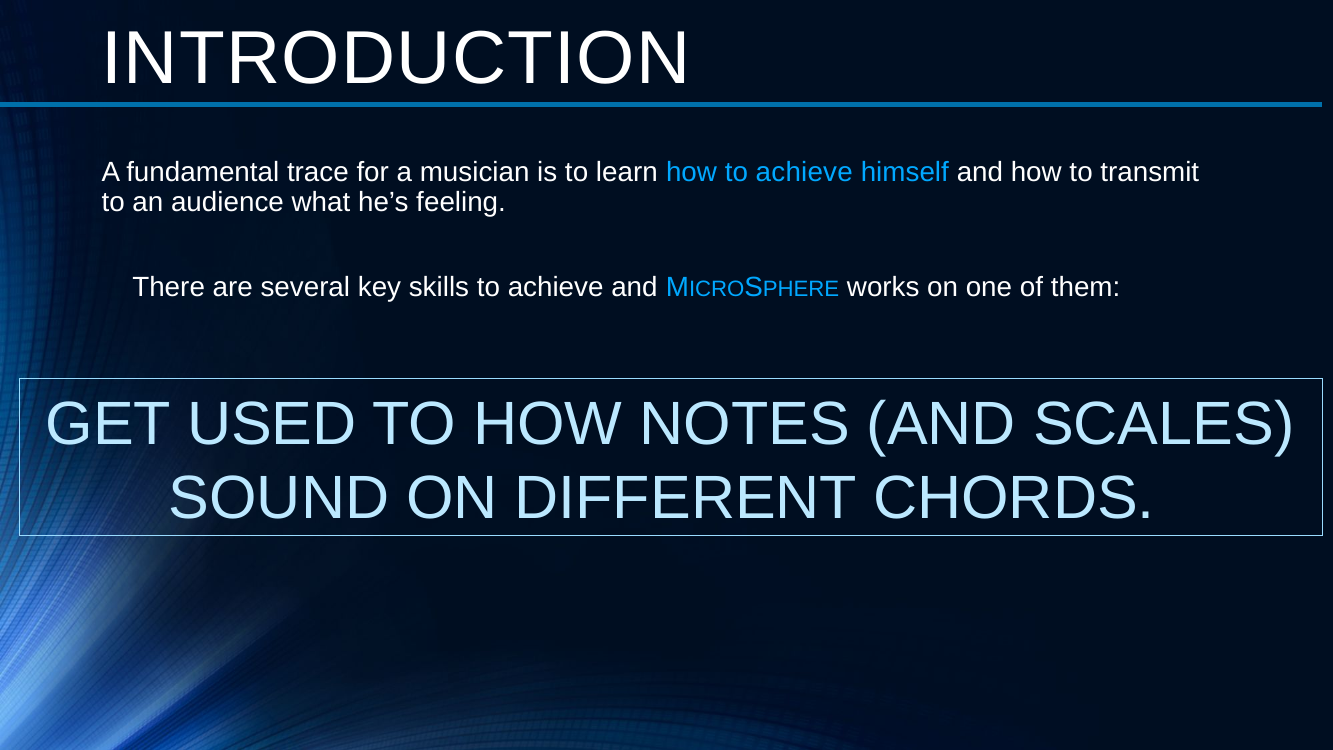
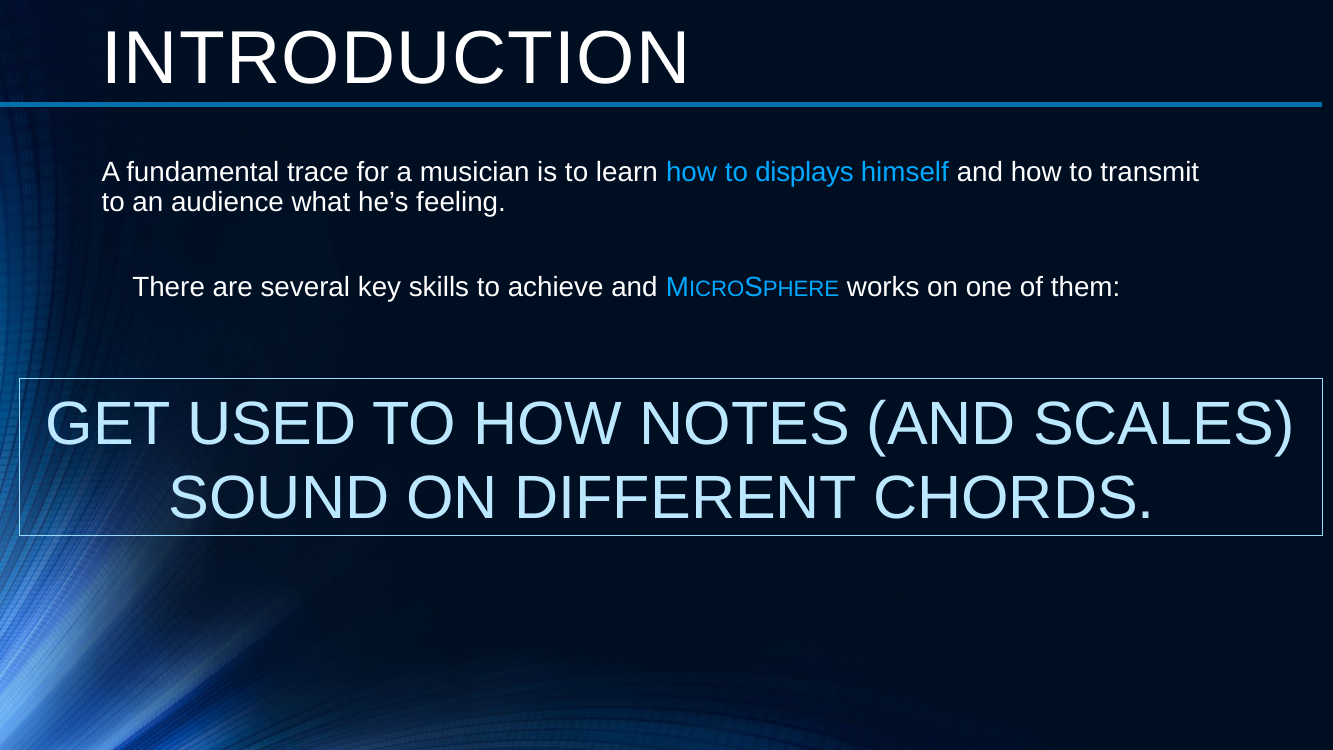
how to achieve: achieve -> displays (804, 172)
